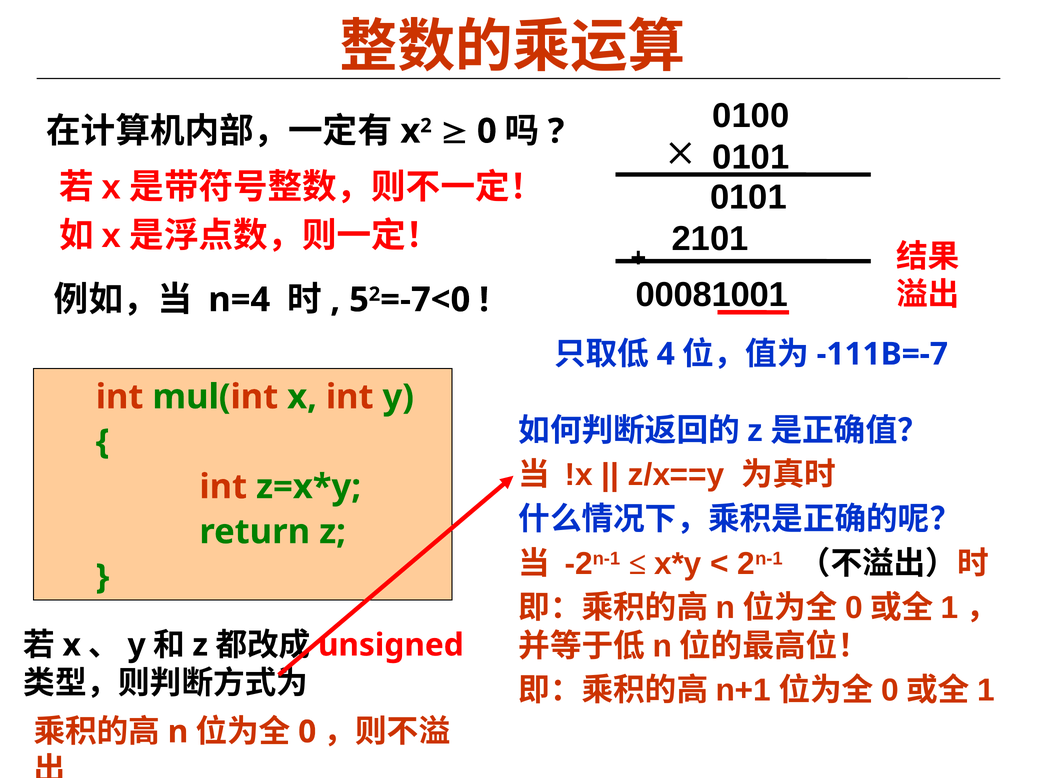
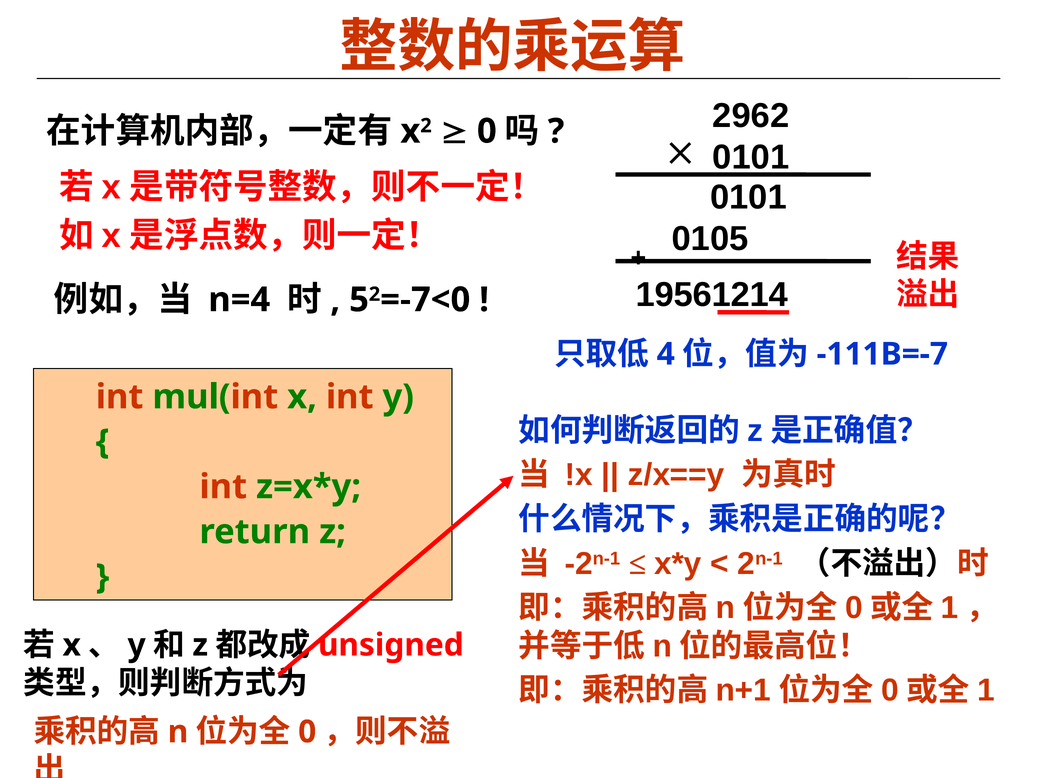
0100: 0100 -> 2962 (751, 116)
2101: 2101 -> 0105 (710, 239)
00081001: 00081001 -> 19561214 (712, 295)
